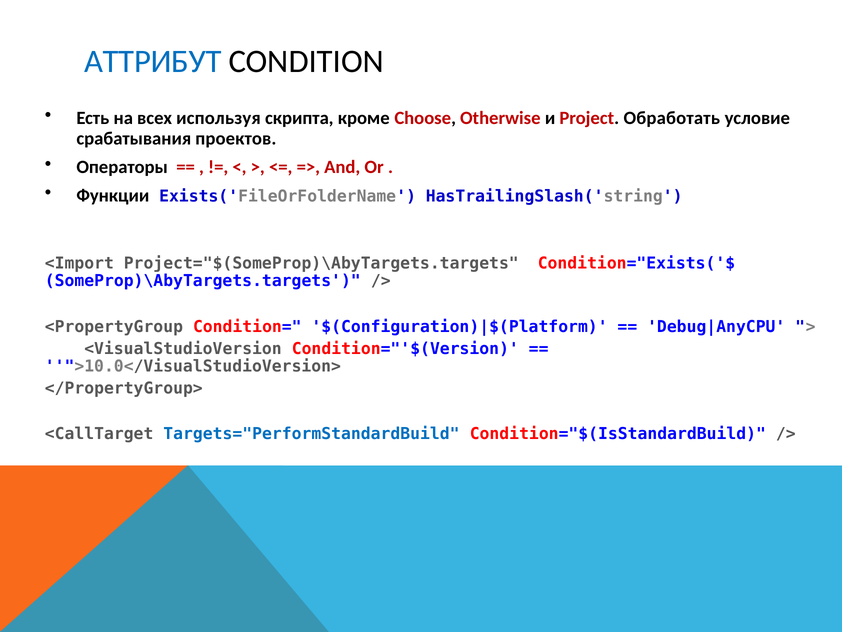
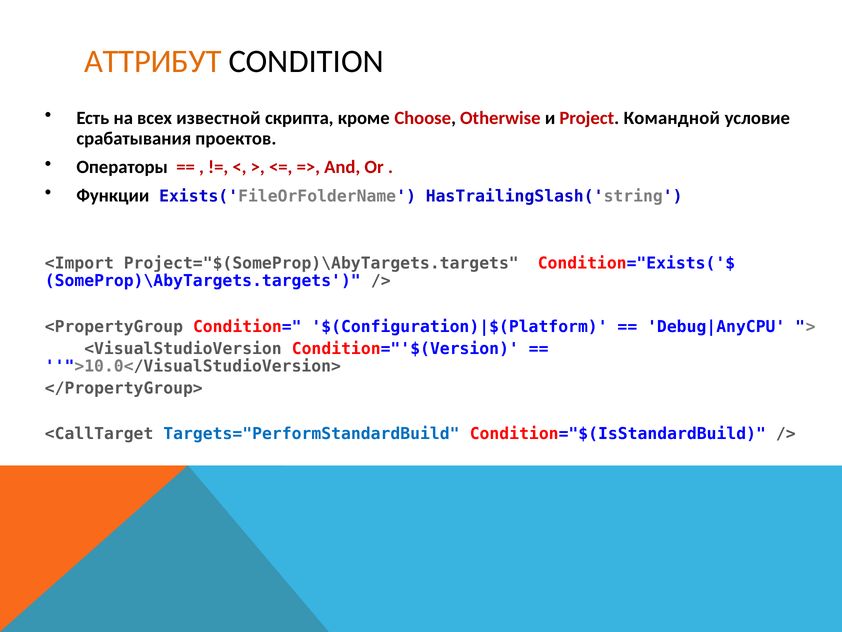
АТТРИБУТ colour: blue -> orange (153, 61)
используя: используя -> известной (218, 118)
Обработать: Обработать -> Командной (672, 118)
